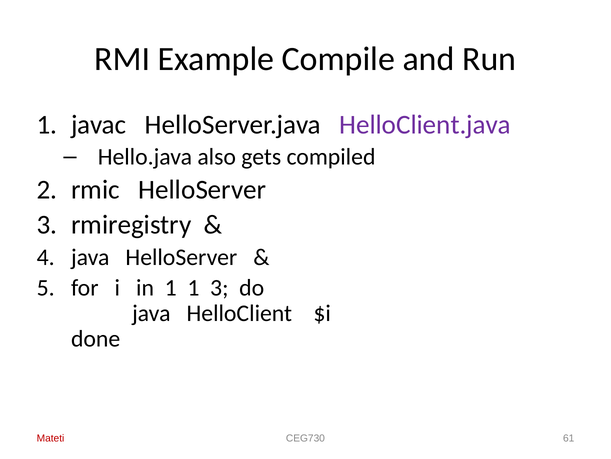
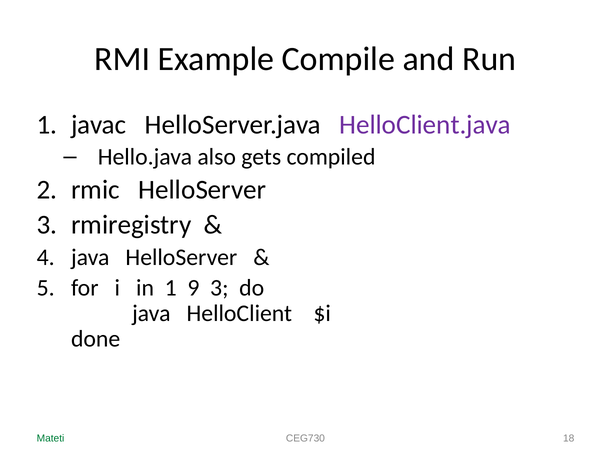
1 1: 1 -> 9 (193, 287)
Mateti colour: red -> green (50, 438)
61: 61 -> 18 (569, 438)
